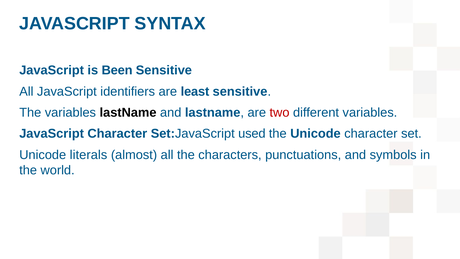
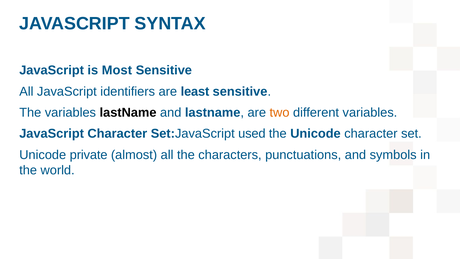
Been: Been -> Most (117, 70)
two colour: red -> orange (280, 113)
literals: literals -> private (89, 155)
